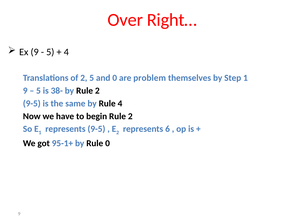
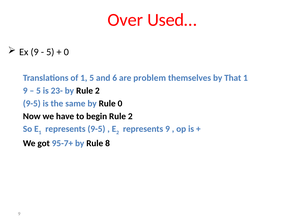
Right…: Right… -> Used… (172, 20)
4: 4 -> 0 (66, 52)
of 2: 2 -> 1 (84, 78)
and 0: 0 -> 6 (115, 78)
Step: Step -> That (233, 78)
38-: 38- -> 23- (57, 91)
Rule 4: 4 -> 0 (120, 104)
represents 6: 6 -> 9 (168, 129)
95-1+: 95-1+ -> 95-7+ (62, 143)
Rule 0: 0 -> 8 (108, 143)
